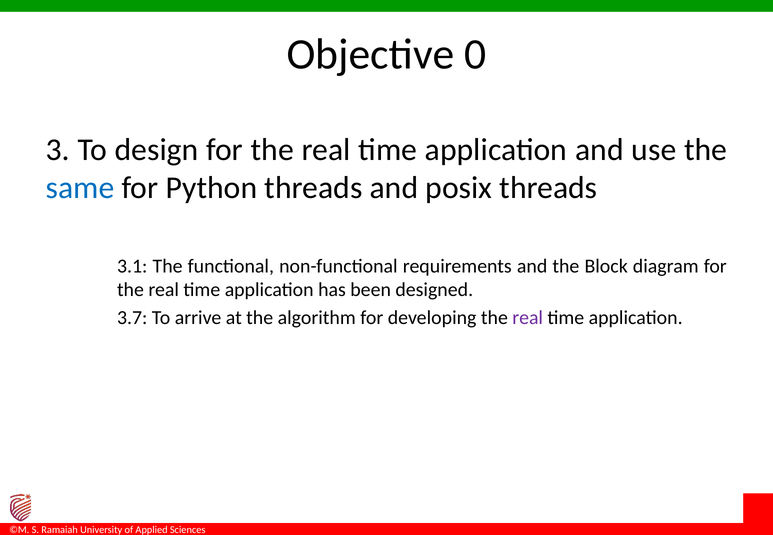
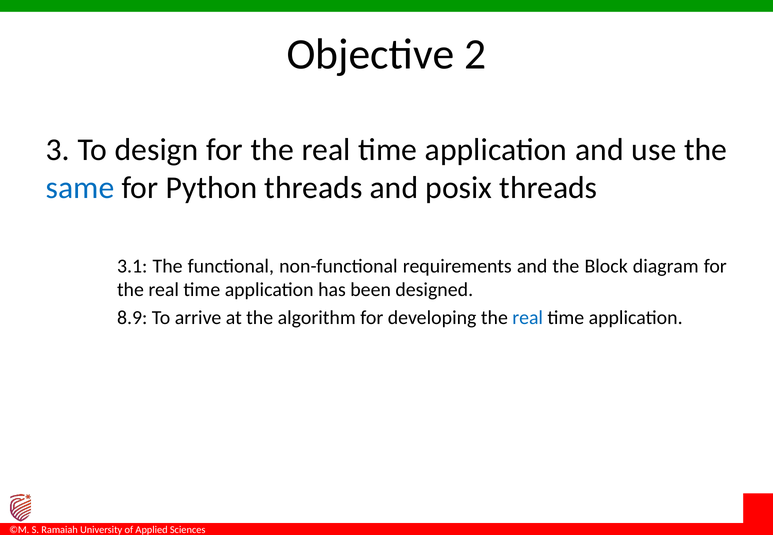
0: 0 -> 2 (475, 54)
3.7: 3.7 -> 8.9 (132, 318)
real colour: purple -> blue (528, 318)
